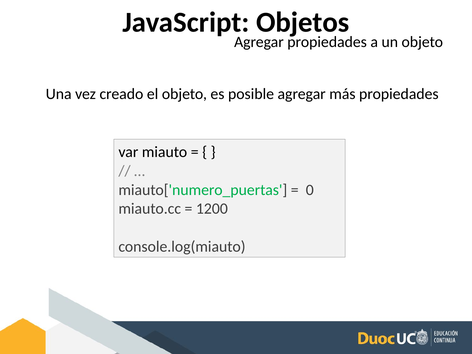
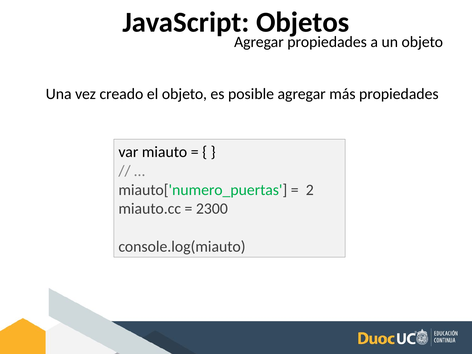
0: 0 -> 2 (310, 190)
1200: 1200 -> 2300 (212, 209)
